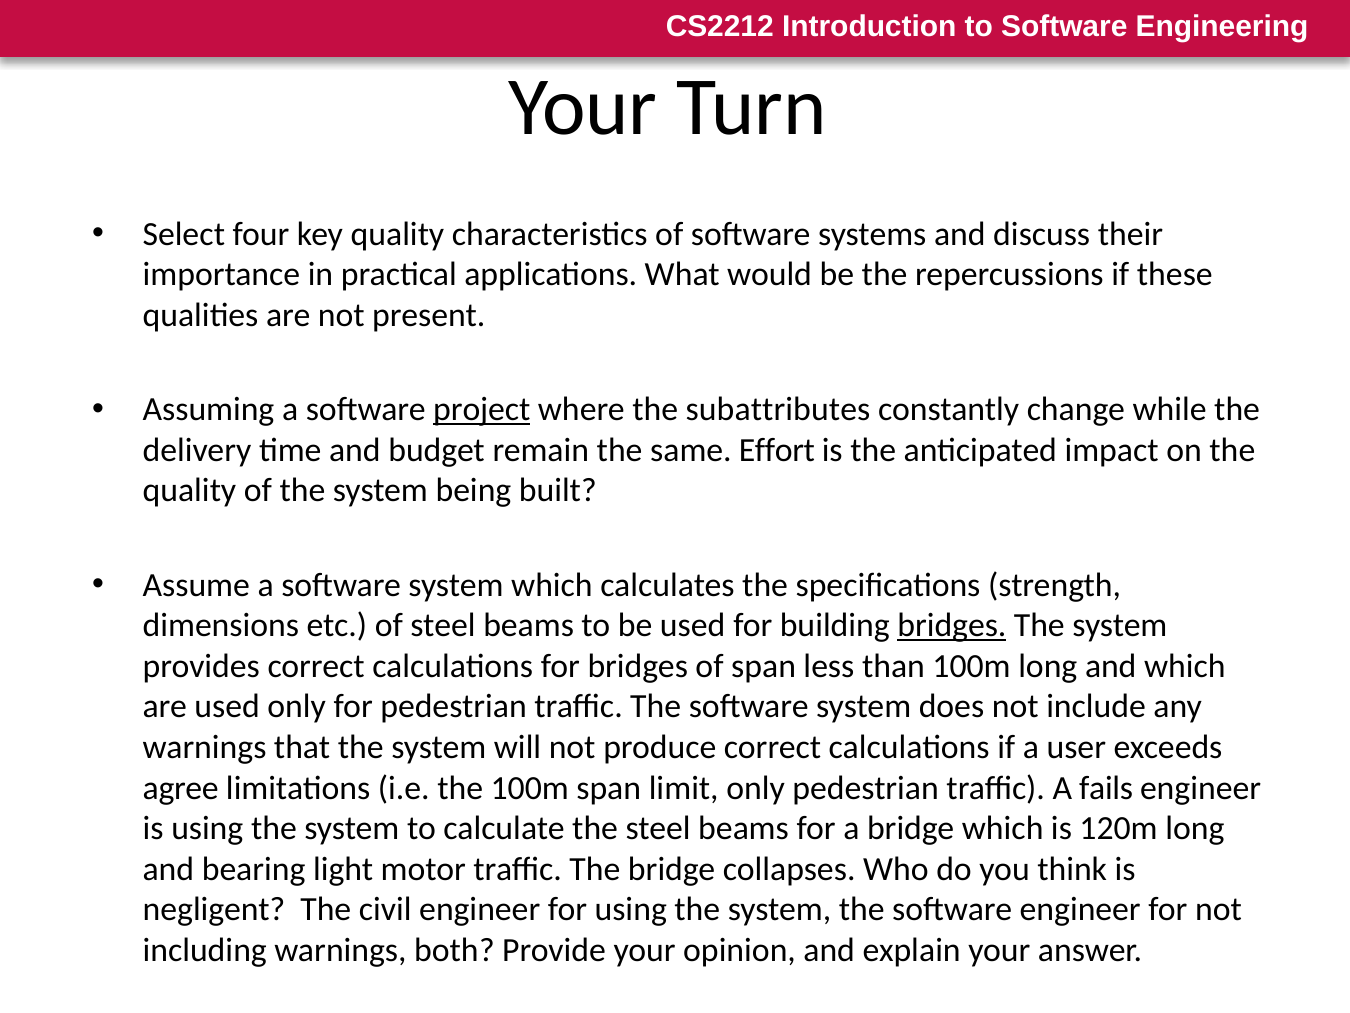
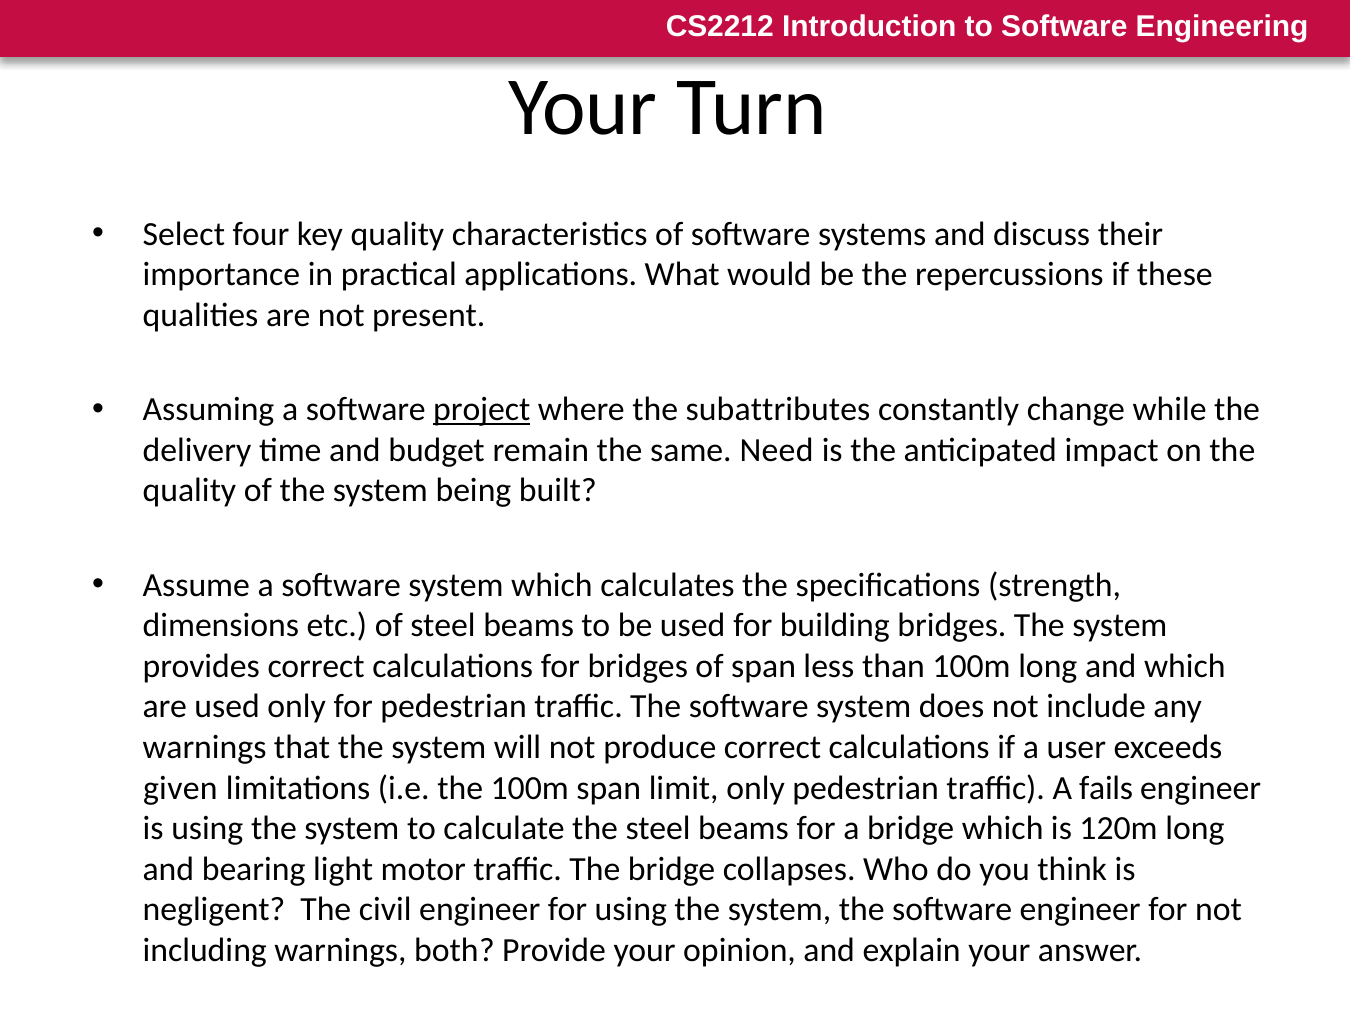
Effort: Effort -> Need (777, 450)
bridges underline: present -> none (952, 625)
agree: agree -> given (180, 787)
